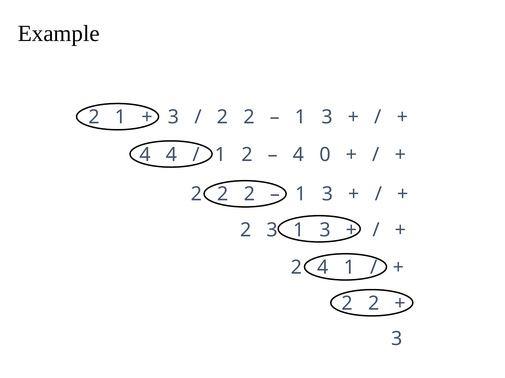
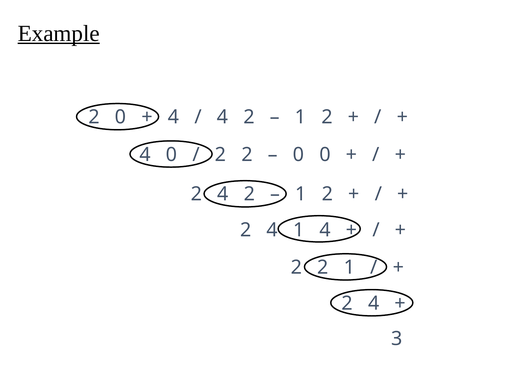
Example underline: none -> present (59, 34)
2 1: 1 -> 0 (121, 117)
3: 3 -> 4 (174, 117)
2: 2 -> 4 (223, 117)
3: 3 -> 2 (327, 117)
4 4: 4 -> 0 (172, 155)
1: 1 -> 2 (221, 155)
4: 4 -> 0 (299, 155)
2: 2 -> 4 (223, 194)
3: 3 -> 2 (327, 194)
3: 3 -> 4 (272, 230)
3: 3 -> 4 (325, 230)
4: 4 -> 2 (323, 268)
2: 2 -> 4 (374, 304)
